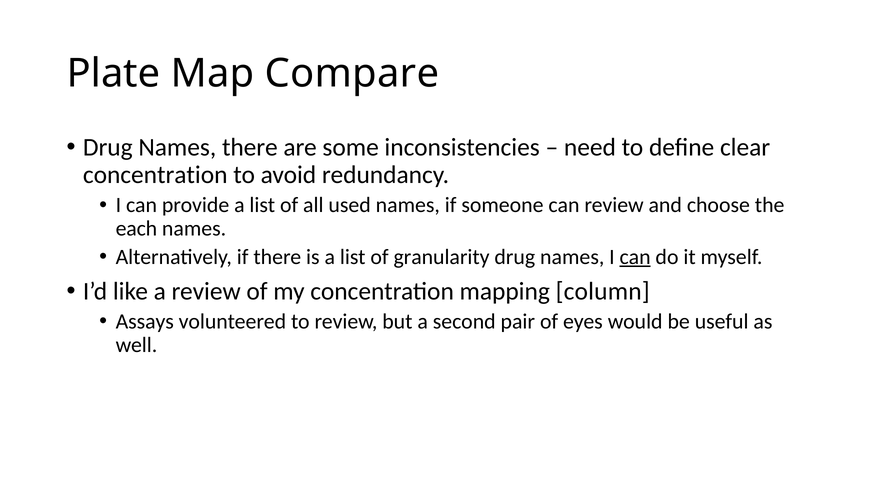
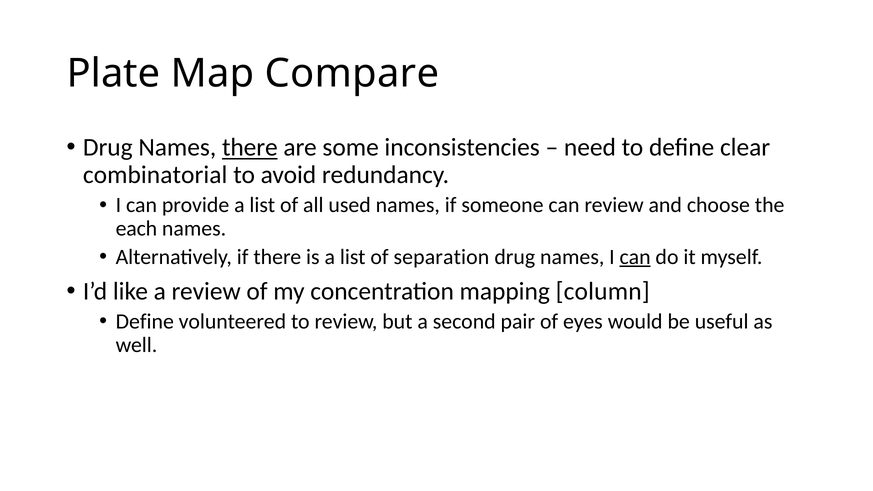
there underline: none -> present (250, 148)
concentration: concentration -> combinatorial (155, 175)
granularity: granularity -> separation (441, 257)
Assays: Assays -> Define (145, 322)
